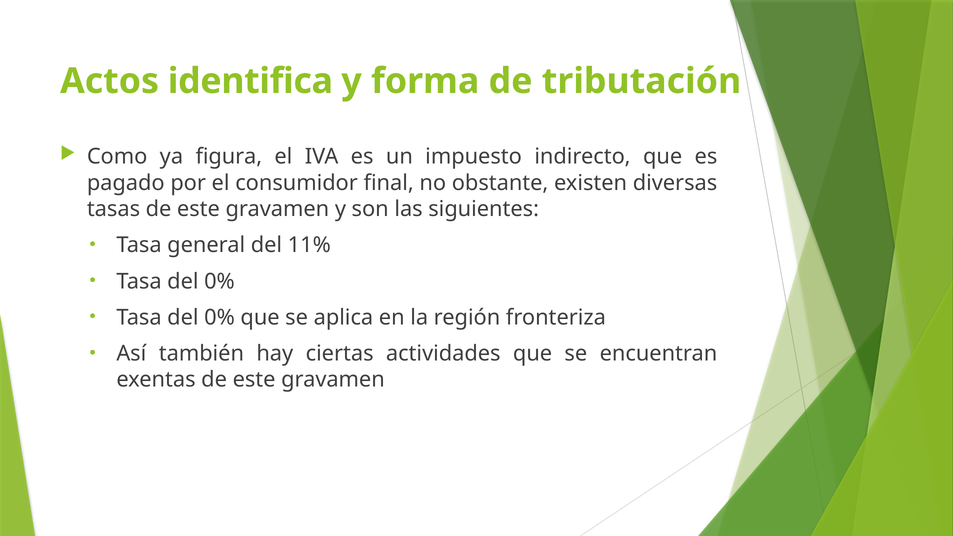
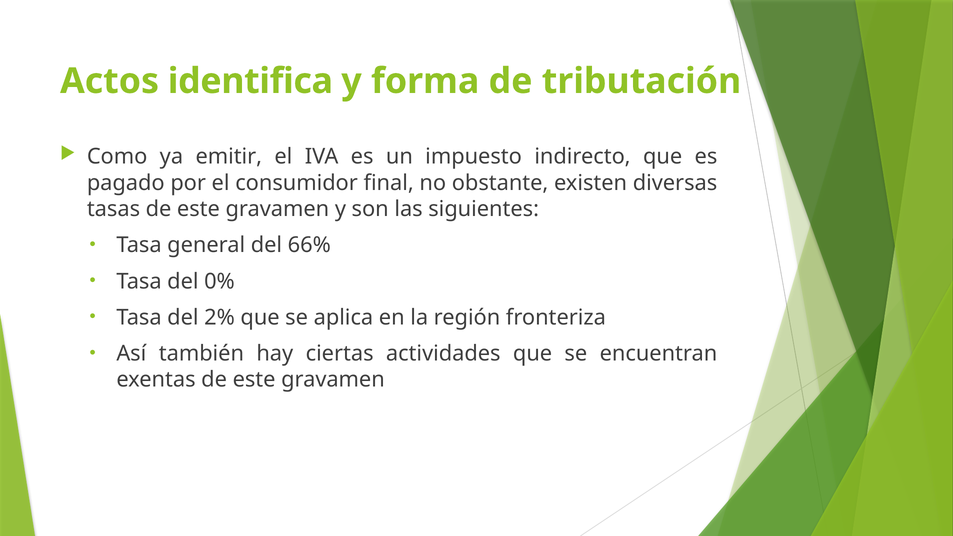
figura: figura -> emitir (229, 157)
11%: 11% -> 66% (309, 245)
0%: 0% -> 2% (220, 317)
